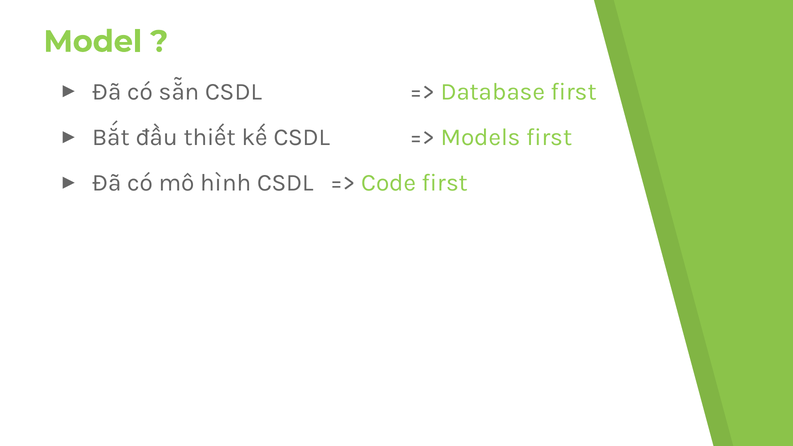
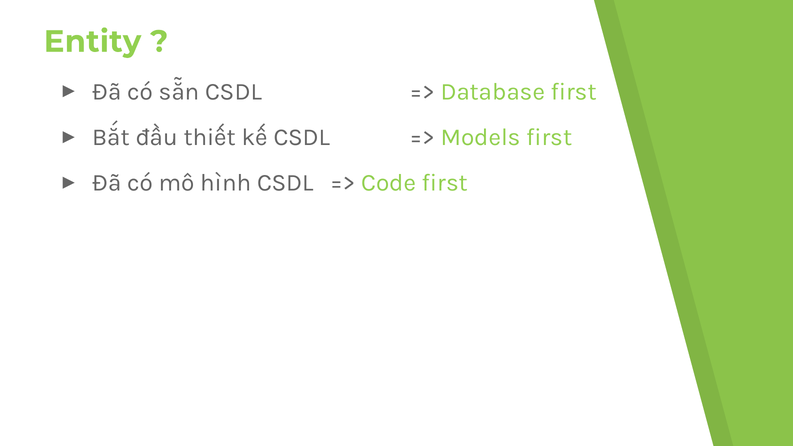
Model: Model -> Entity (93, 42)
